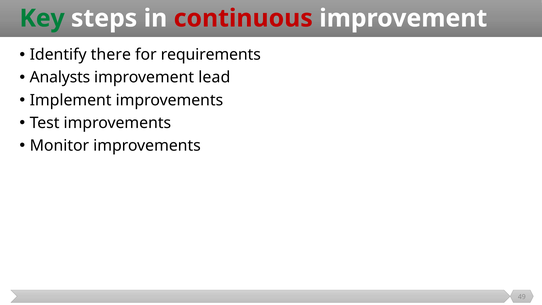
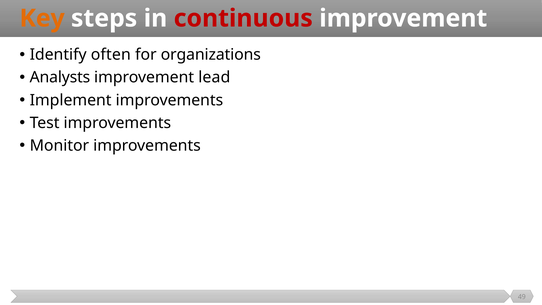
Key colour: green -> orange (42, 18)
there: there -> often (111, 55)
requirements: requirements -> organizations (211, 55)
